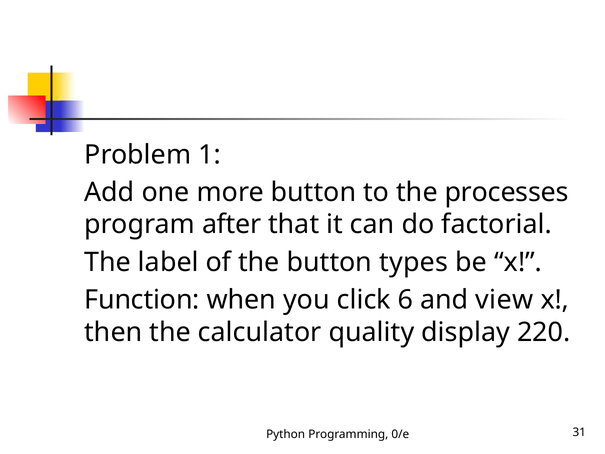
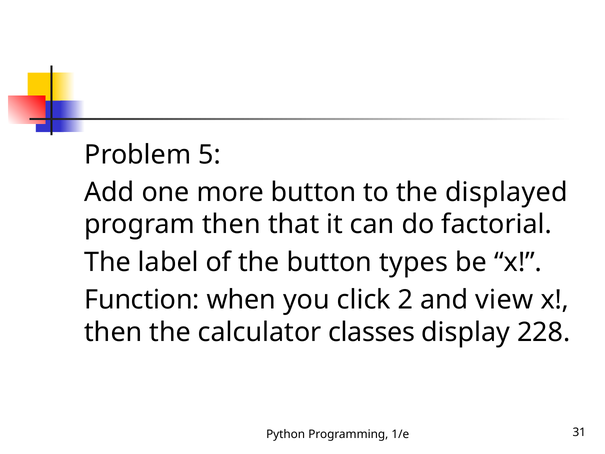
1: 1 -> 5 (209, 155)
processes: processes -> displayed (506, 192)
program after: after -> then (231, 224)
6: 6 -> 2 (405, 300)
quality: quality -> classes (372, 332)
220: 220 -> 228 (544, 332)
0/e: 0/e -> 1/e (400, 434)
